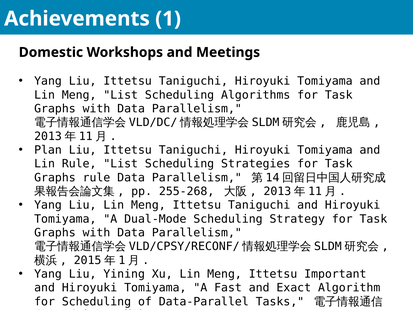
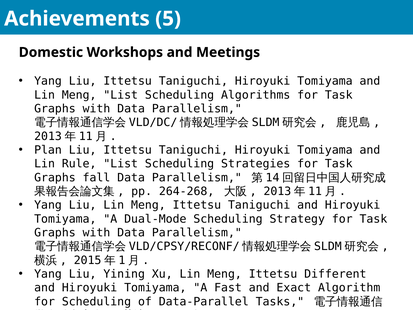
1: 1 -> 5 (168, 19)
Graphs rule: rule -> fall (96, 177)
255-268: 255-268 -> 264-268 (187, 191)
Important: Important -> Different (335, 274)
